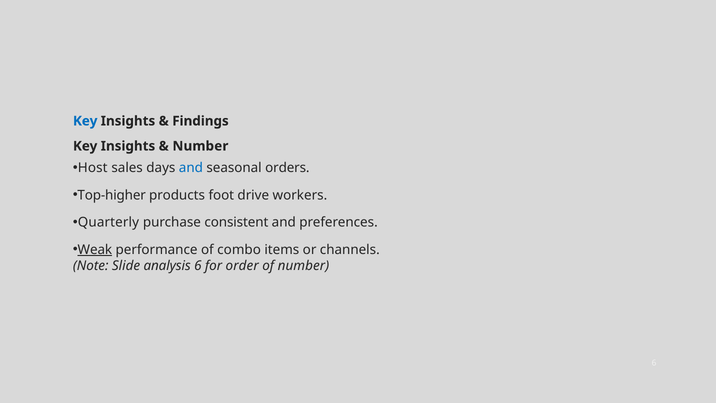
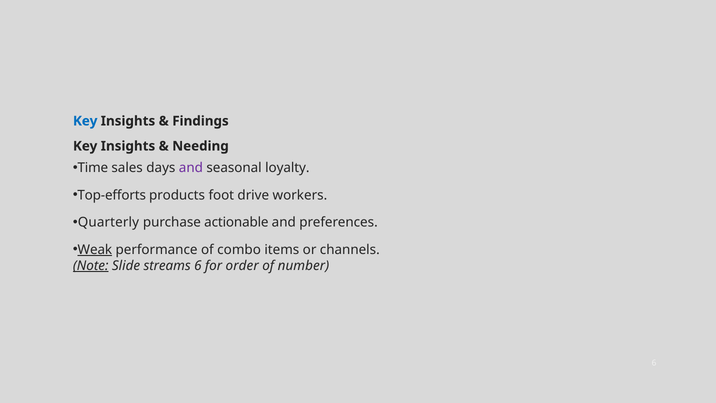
Number: Number -> Needing (200, 146)
Host: Host -> Time (93, 168)
and colour: blue -> purple (191, 168)
orders: orders -> loyalty (287, 168)
Top-higher: Top-higher -> Top-efforts (112, 195)
consistent: consistent -> actionable (236, 222)
Note underline: none -> present (91, 266)
analysis: analysis -> streams (167, 266)
